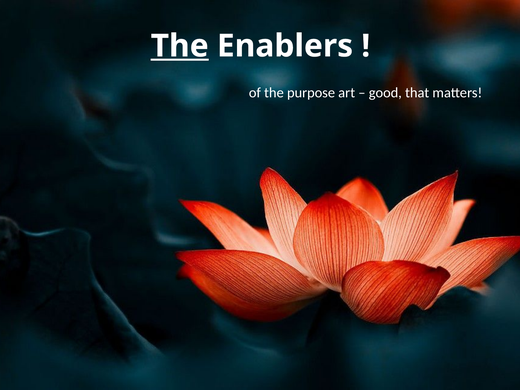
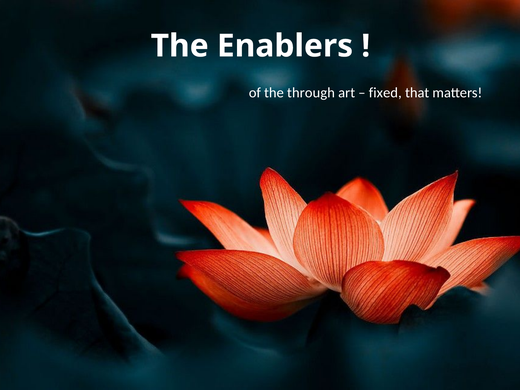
The underline: present -> none (180, 46)
purpose: purpose -> through (311, 93)
good: good -> fixed (385, 93)
